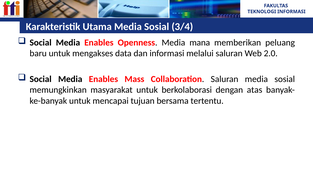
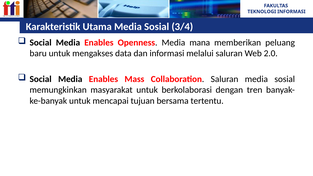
atas: atas -> tren (255, 90)
